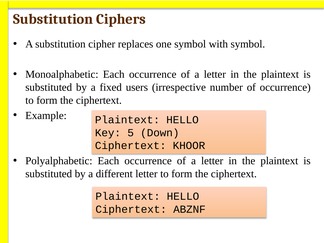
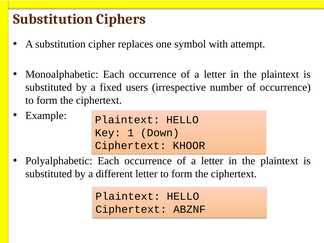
with symbol: symbol -> attempt (248, 44)
5: 5 -> 1 (131, 133)
